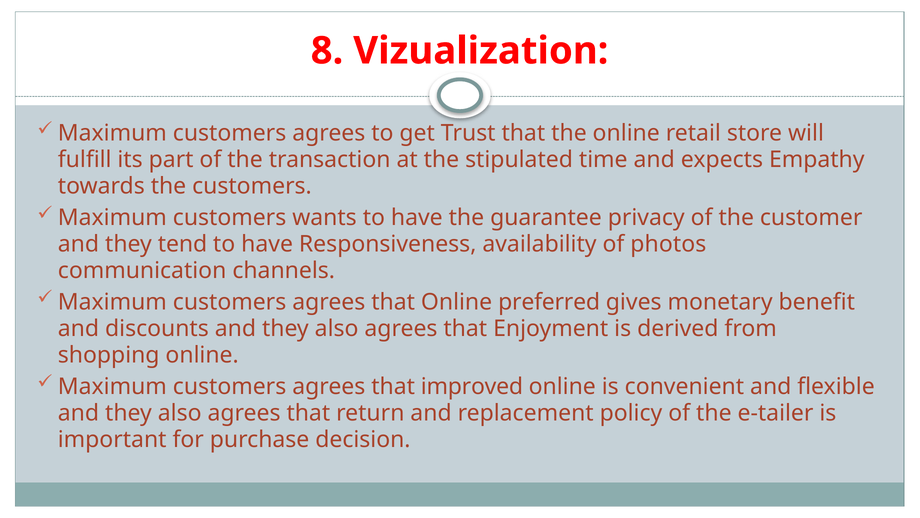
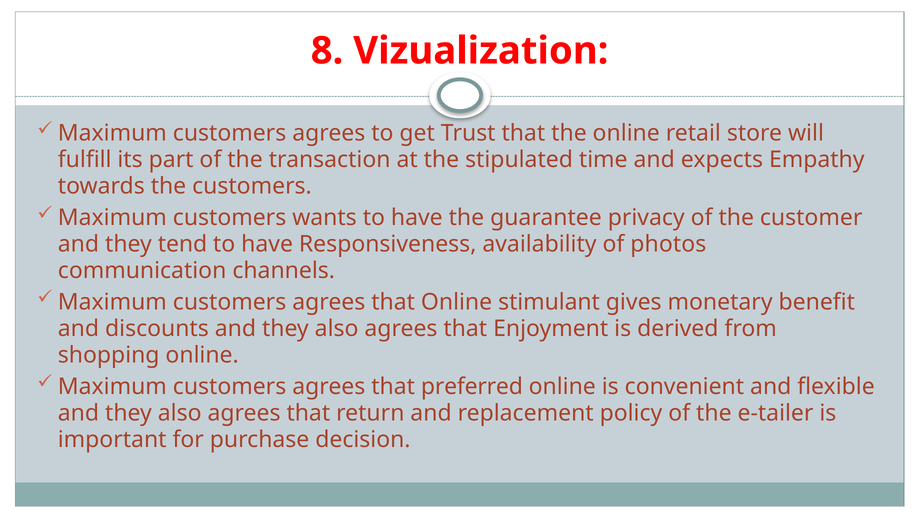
preferred: preferred -> stimulant (549, 302)
improved: improved -> preferred (472, 386)
